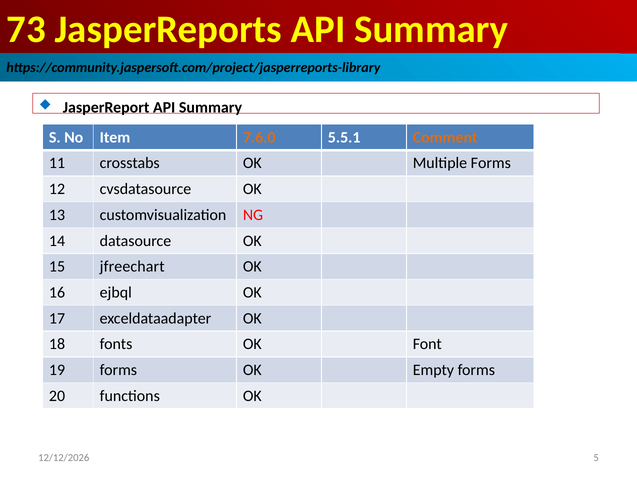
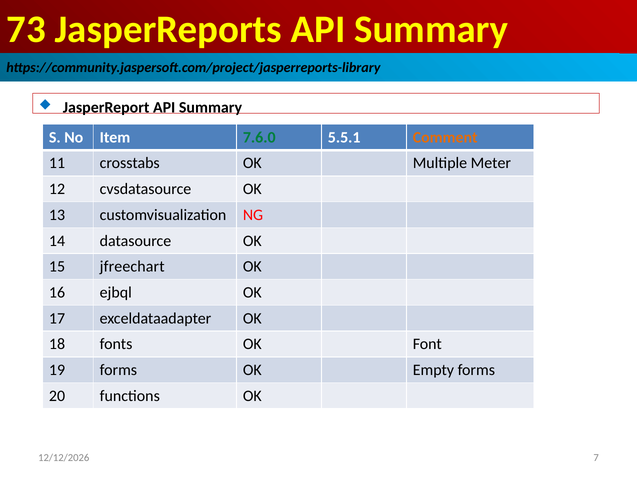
7.6.0 colour: orange -> green (259, 137)
Multiple Forms: Forms -> Meter (491, 163)
5: 5 -> 7 (596, 458)
